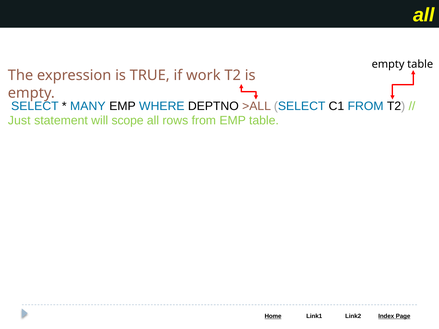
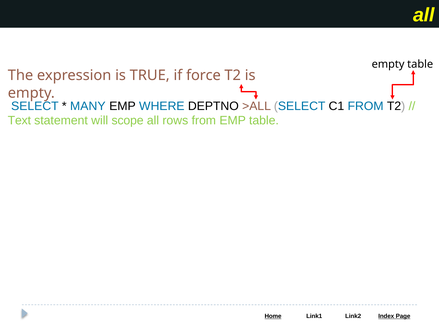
work: work -> force (203, 75)
Just: Just -> Text (19, 121)
